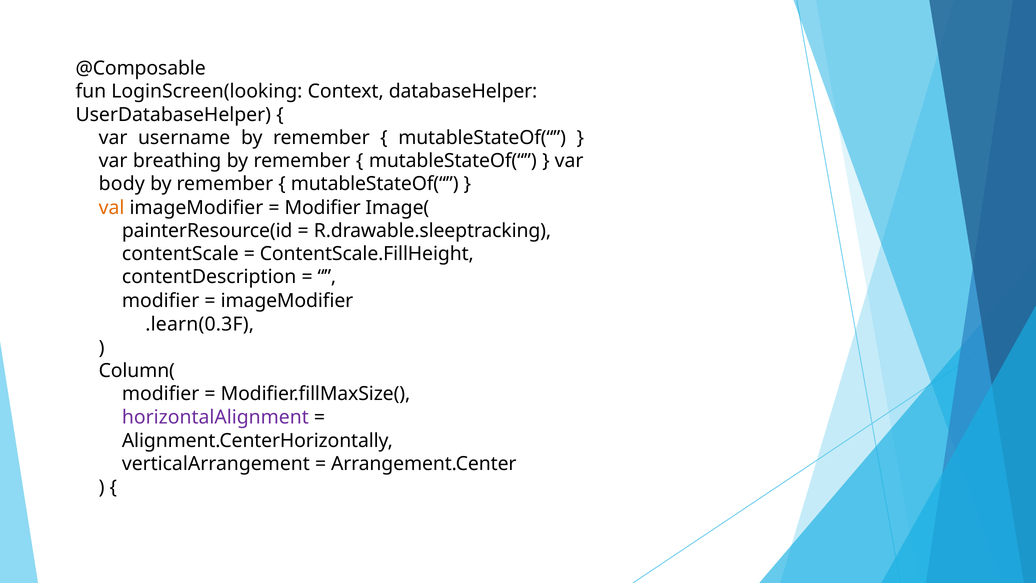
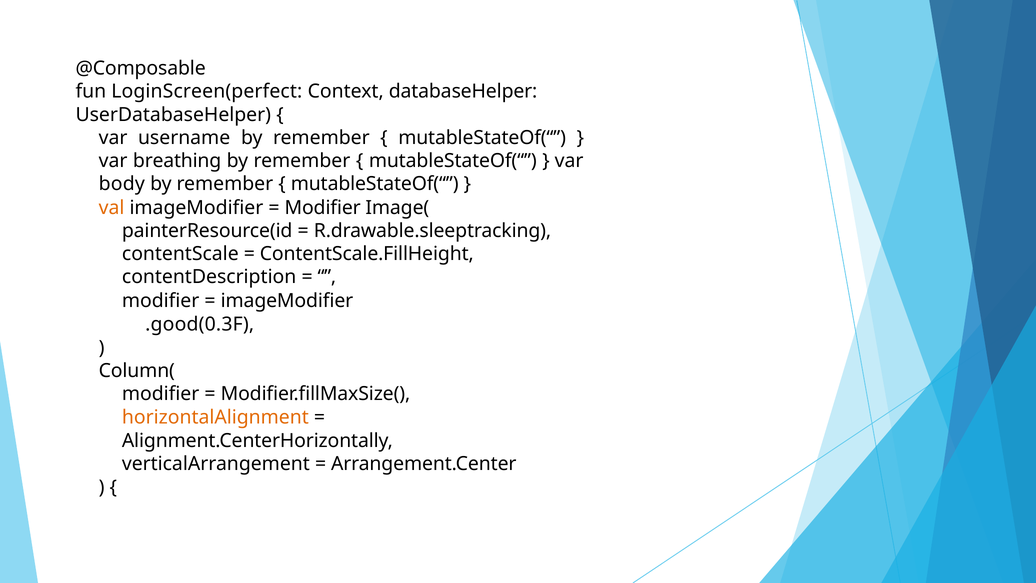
LoginScreen(looking: LoginScreen(looking -> LoginScreen(perfect (207, 92)
.learn(0.3F: .learn(0.3F -> .good(0.3F (200, 324)
horizontalAlignment colour: purple -> orange (215, 417)
